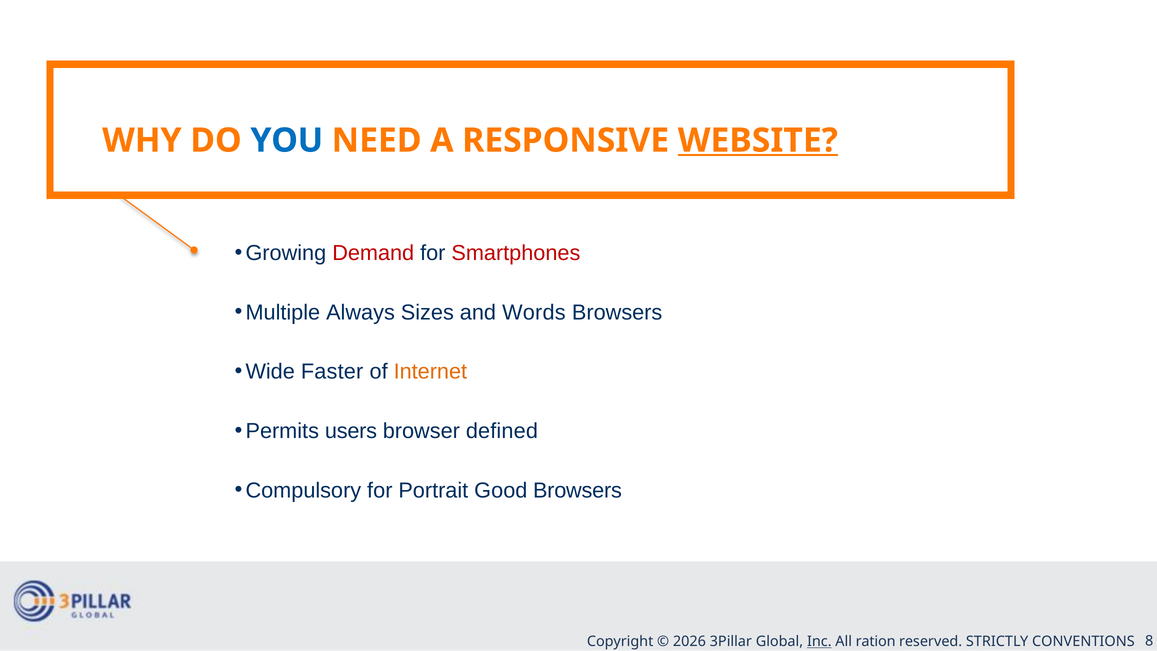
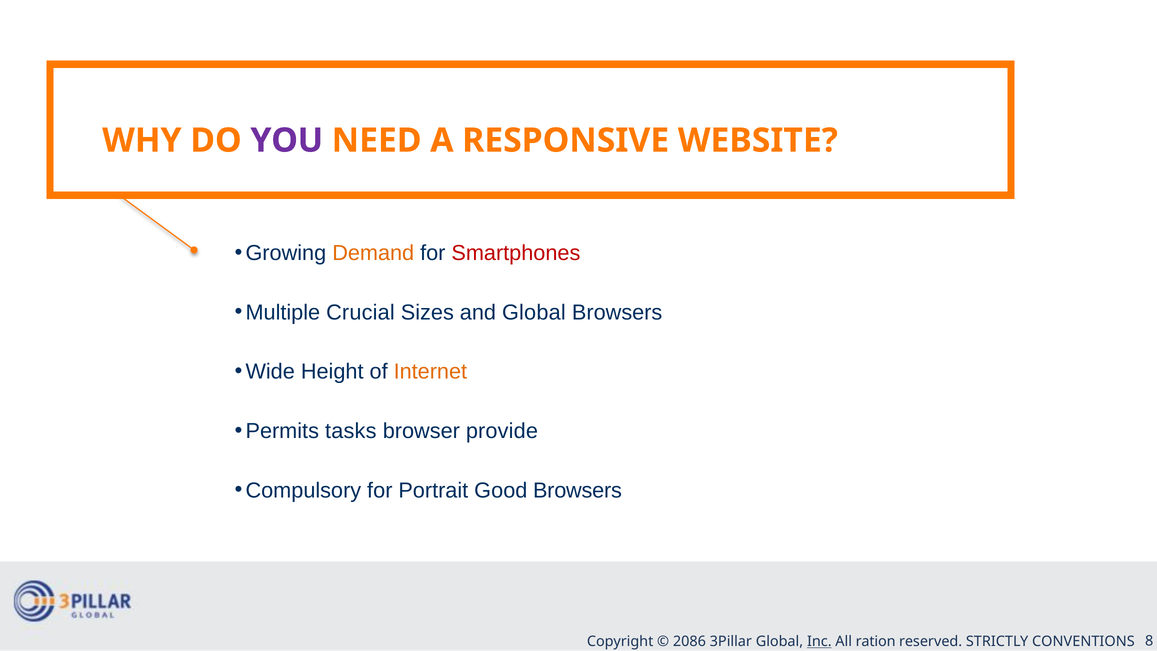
YOU colour: blue -> purple (287, 140)
WEBSITE underline: present -> none (758, 140)
Demand colour: red -> orange (373, 253)
Always: Always -> Crucial (360, 312)
and Words: Words -> Global (534, 312)
Faster: Faster -> Height (332, 372)
users: users -> tasks (351, 431)
defined: defined -> provide (502, 431)
2026: 2026 -> 2086 (689, 641)
